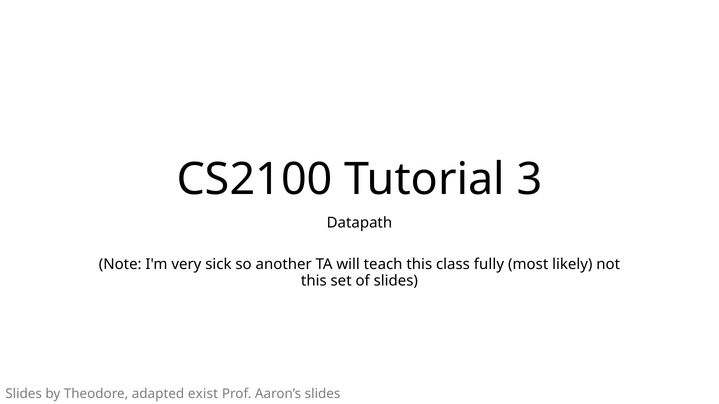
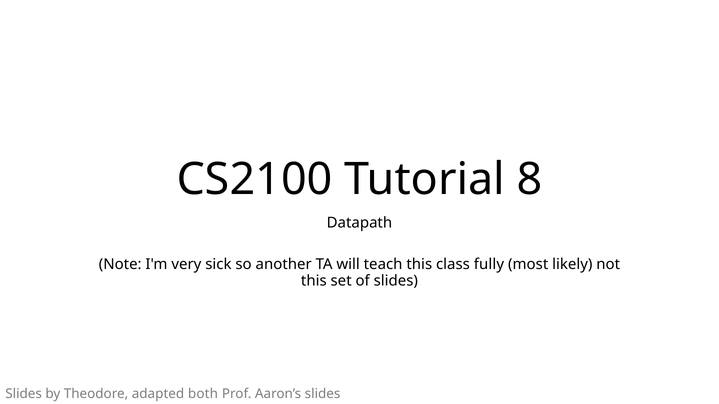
3: 3 -> 8 (529, 180)
exist: exist -> both (203, 394)
